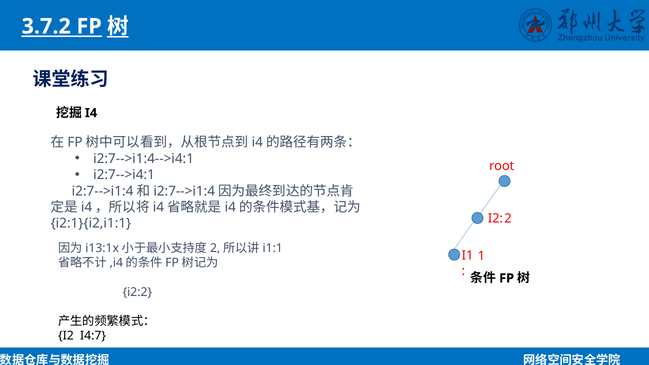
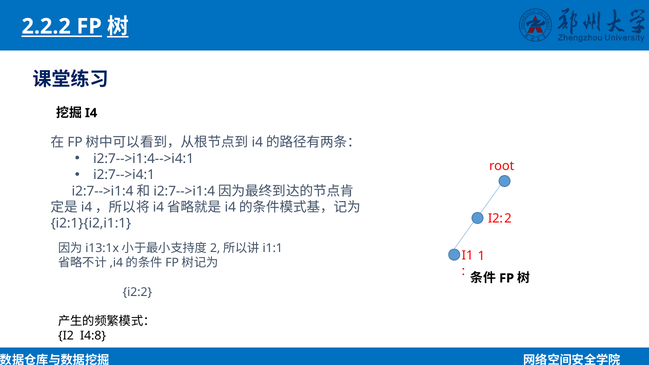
3.7.2: 3.7.2 -> 2.2.2 (46, 26)
I4:7: I4:7 -> I4:8 (93, 336)
